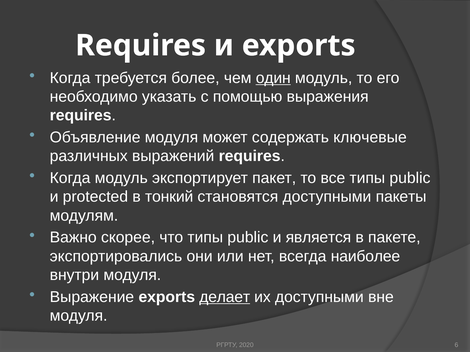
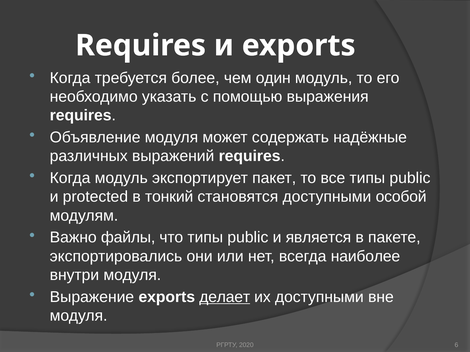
один underline: present -> none (273, 78)
ключевые: ключевые -> надёжные (370, 138)
пакеты: пакеты -> особой (401, 197)
скорее: скорее -> файлы (128, 238)
